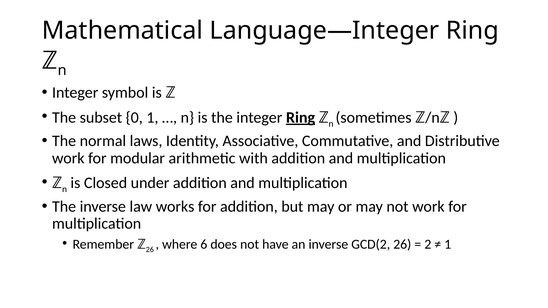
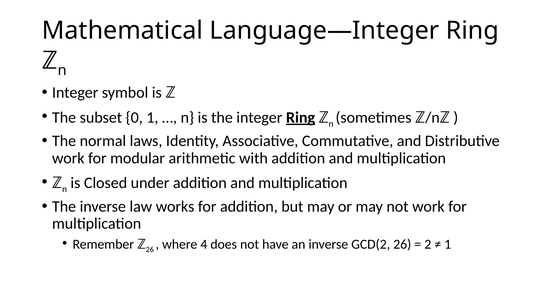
6: 6 -> 4 (204, 244)
